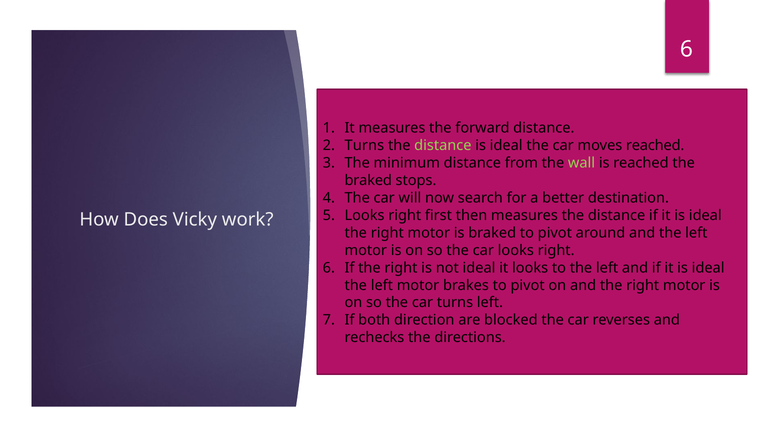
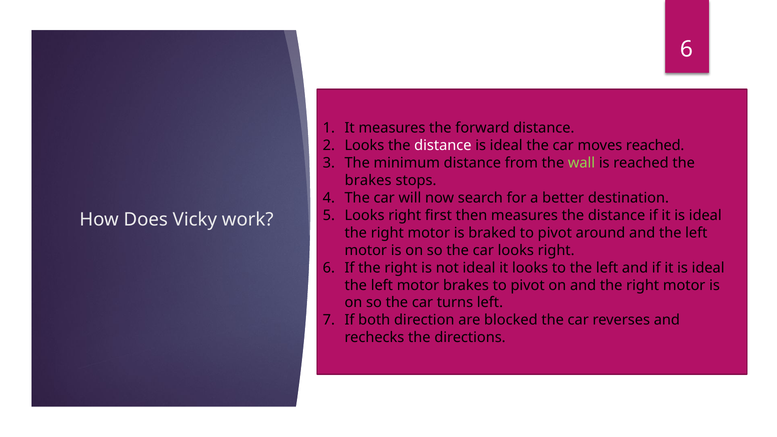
Turns: Turns -> Looks (364, 145)
distance colour: light green -> white (443, 145)
braked: braked -> brakes (368, 180)
